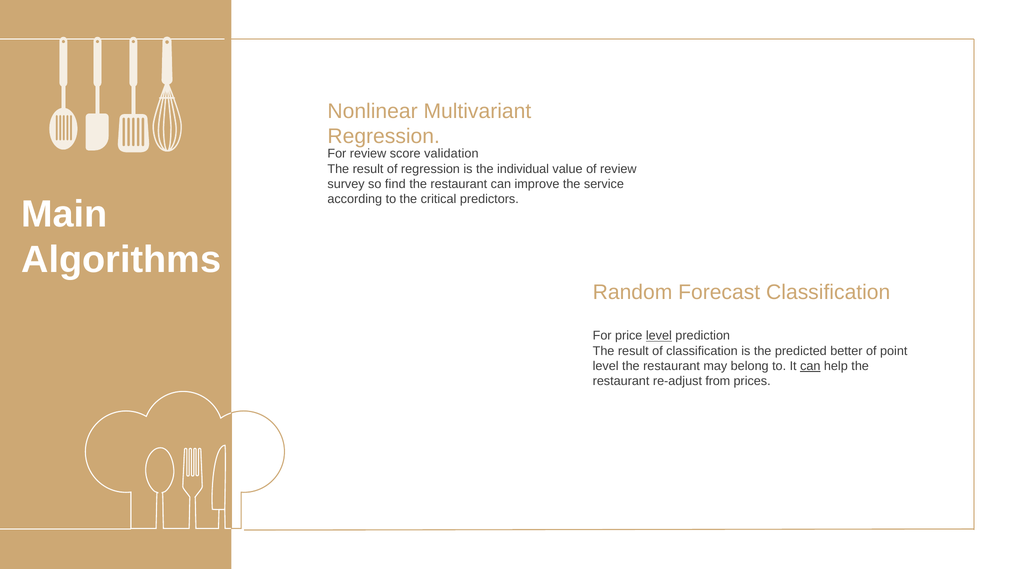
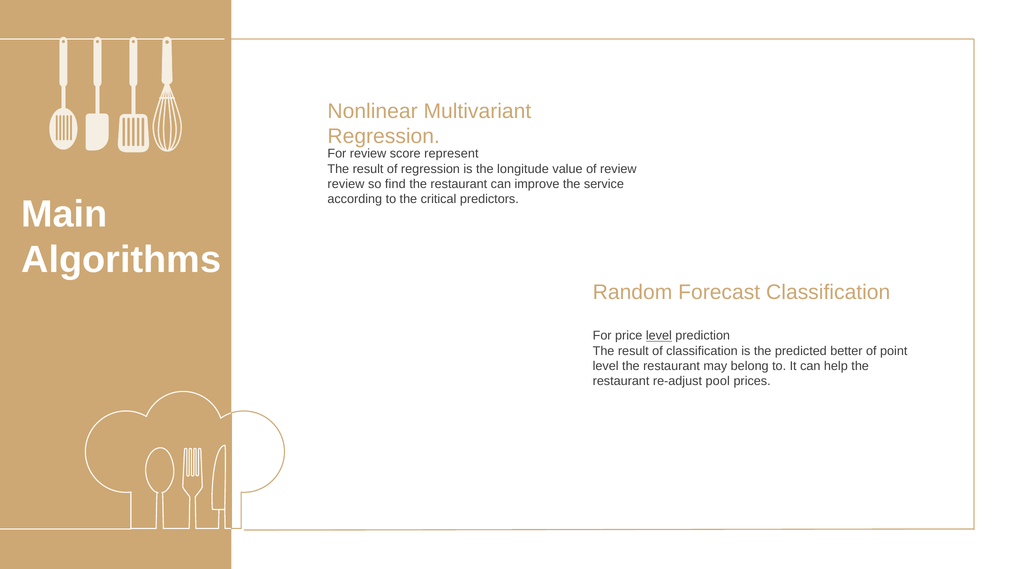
validation: validation -> represent (451, 154)
individual: individual -> longitude (523, 169)
survey: survey -> review (346, 184)
can underline: present -> none (810, 366)
from: from -> pool (718, 381)
